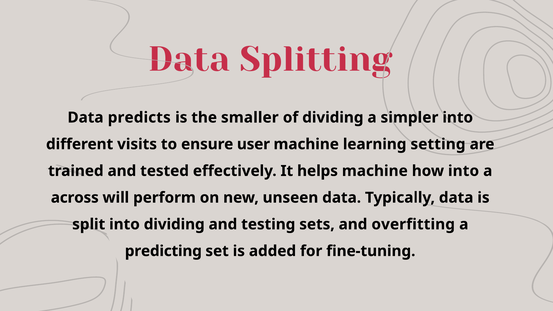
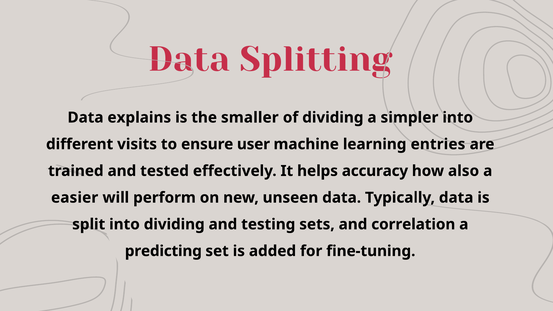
predicts: predicts -> explains (139, 118)
setting: setting -> entries (438, 144)
helps machine: machine -> accuracy (375, 171)
how into: into -> also (464, 171)
across: across -> easier (75, 198)
overfitting: overfitting -> correlation (413, 224)
